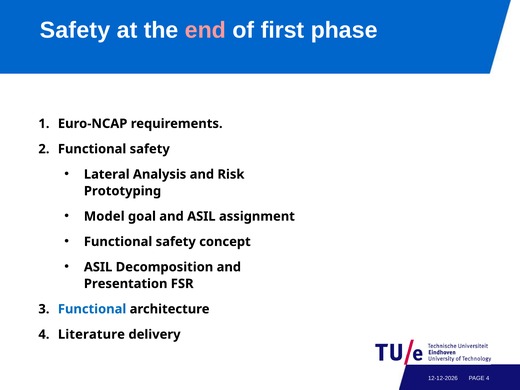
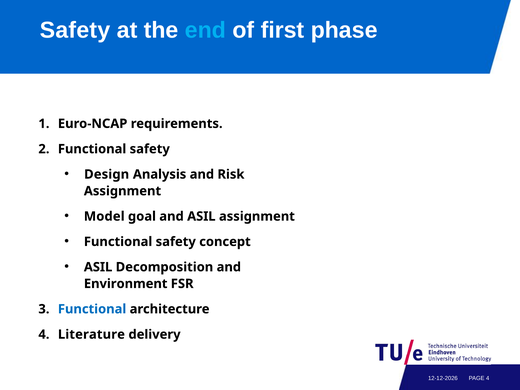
end colour: pink -> light blue (206, 30)
Lateral: Lateral -> Design (107, 174)
Prototyping: Prototyping -> Assignment (123, 191)
Presentation: Presentation -> Environment (126, 284)
